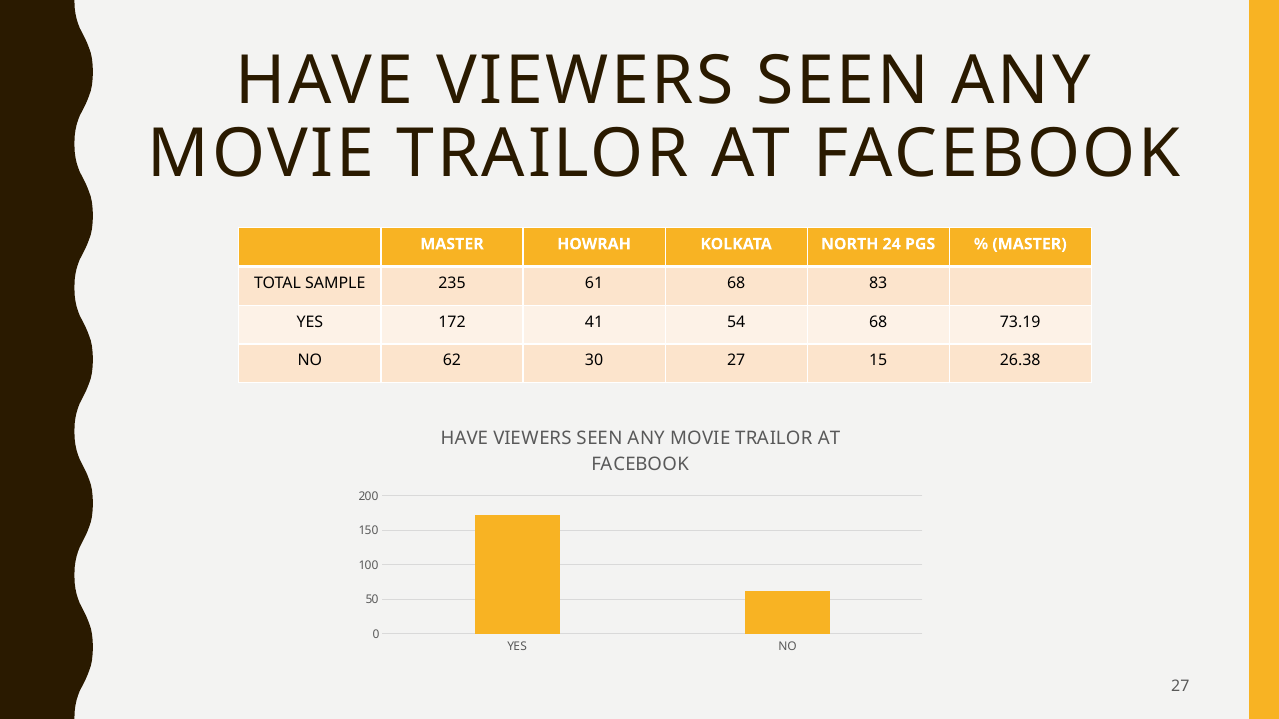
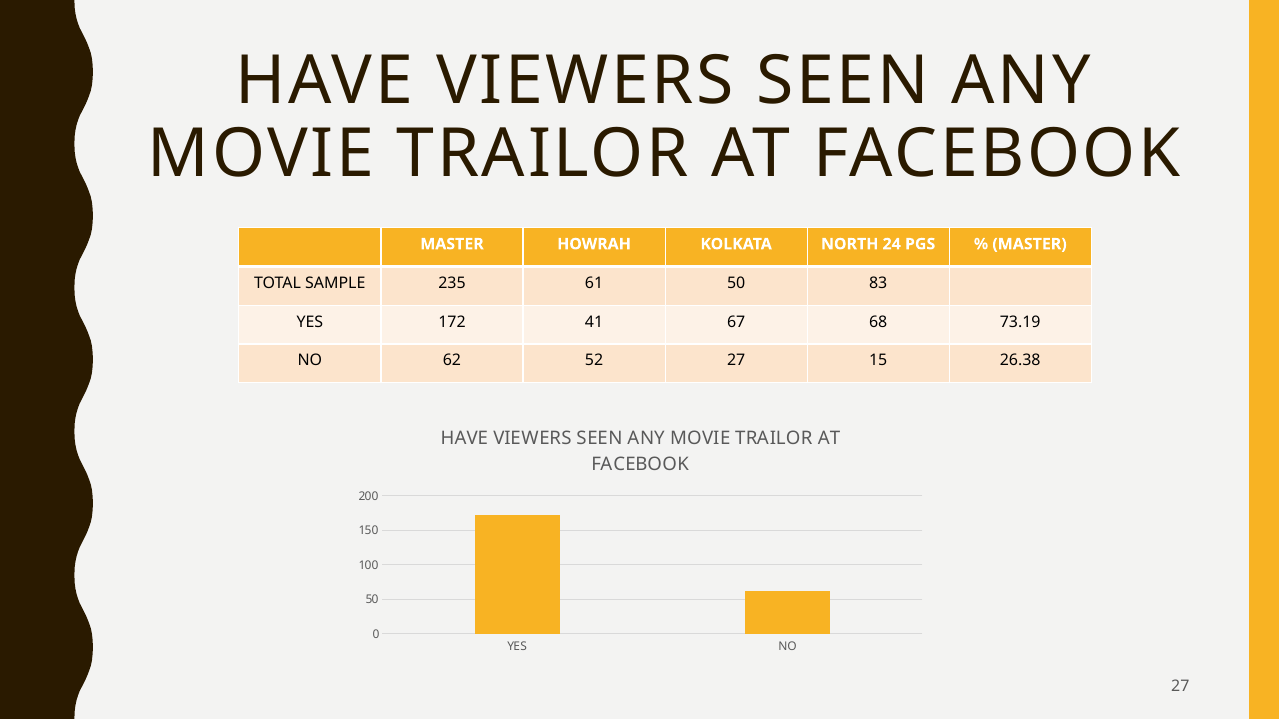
61 68: 68 -> 50 (736, 283)
54: 54 -> 67 (736, 322)
30: 30 -> 52 (594, 361)
